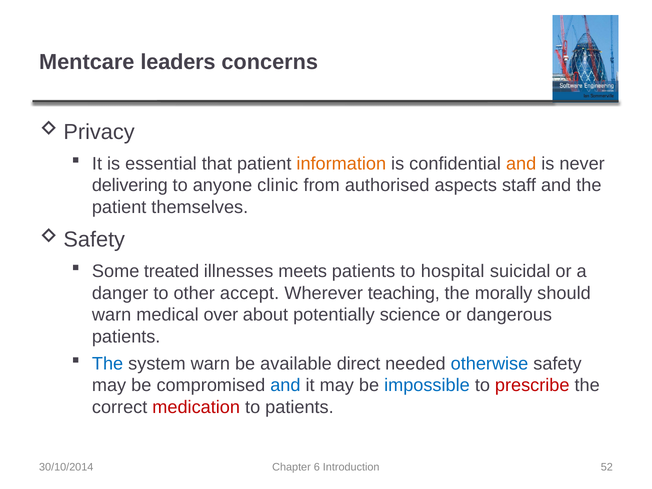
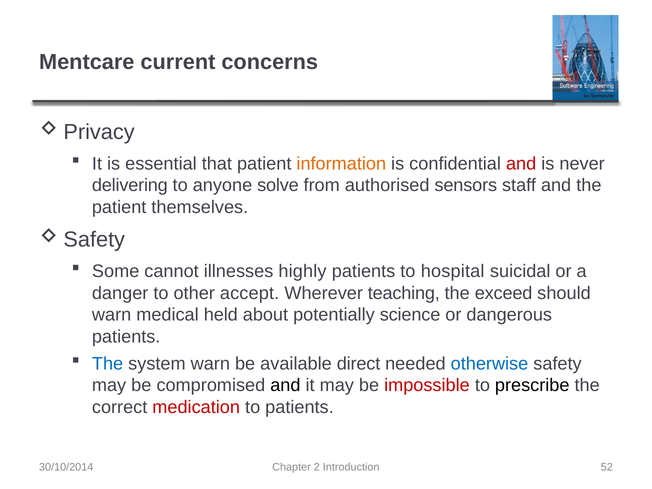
leaders: leaders -> current (178, 62)
and colour: orange -> red (521, 164)
clinic: clinic -> solve (278, 185)
aspects: aspects -> sensors (466, 185)
treated: treated -> cannot (172, 271)
meets: meets -> highly (302, 271)
morally: morally -> exceed (504, 293)
over: over -> held (221, 315)
and colour: blue -> black (285, 385)
impossible colour: blue -> red (427, 385)
prescribe colour: red -> black (532, 385)
6: 6 -> 2 (317, 467)
